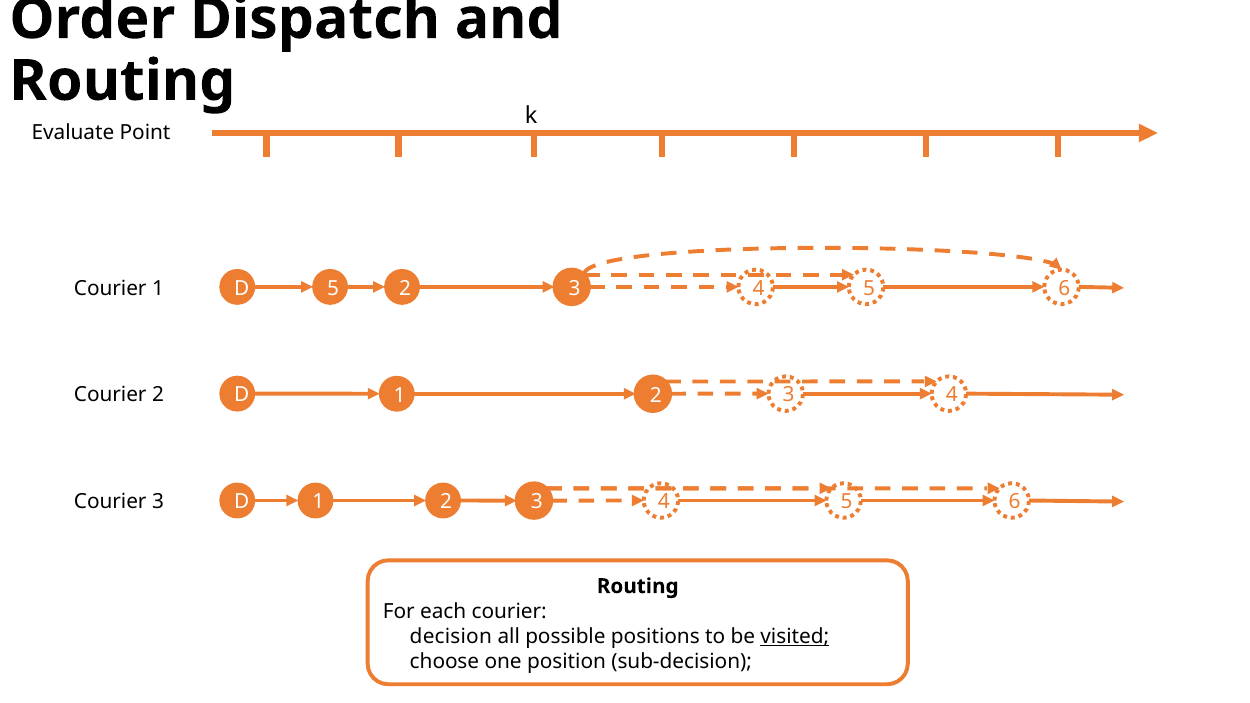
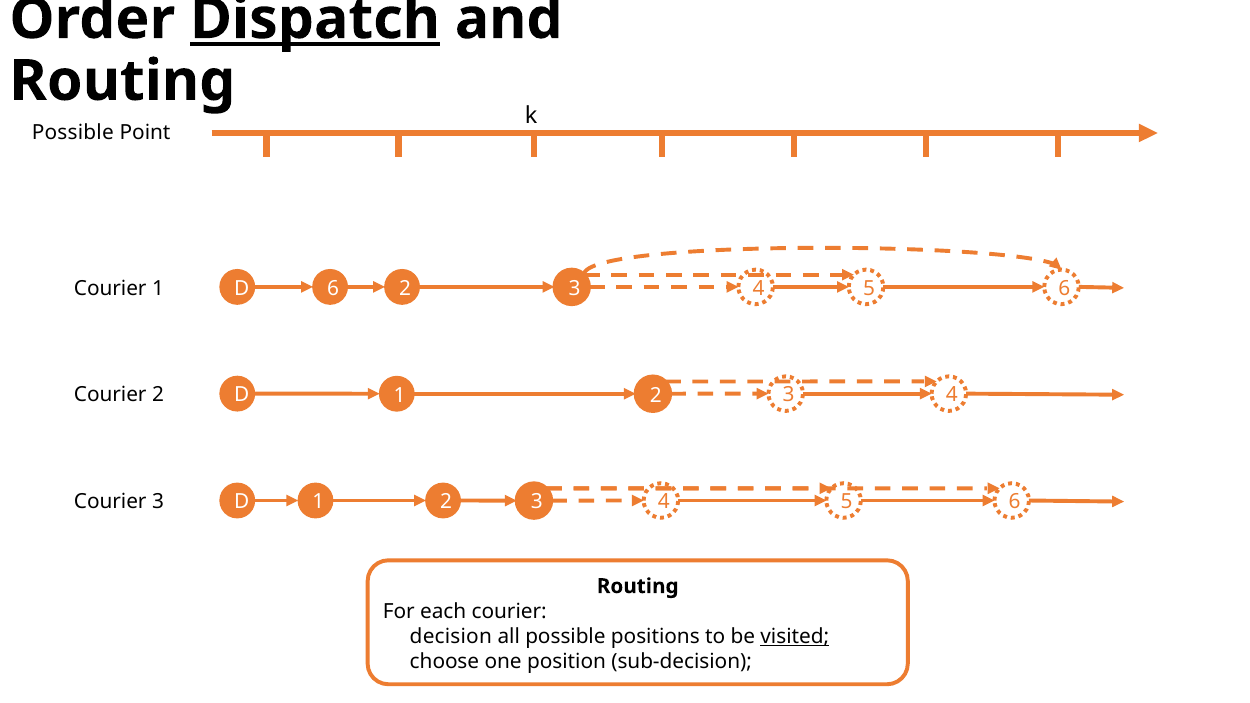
Dispatch underline: none -> present (315, 19)
Evaluate: Evaluate -> Possible (73, 133)
D 5: 5 -> 6 (333, 288)
